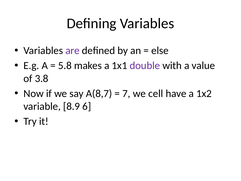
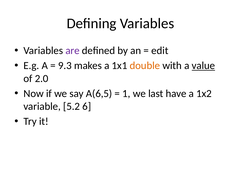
else: else -> edit (160, 51)
5.8: 5.8 -> 9.3 (65, 66)
double colour: purple -> orange (145, 66)
value underline: none -> present (203, 66)
3.8: 3.8 -> 2.0 (42, 78)
A(8,7: A(8,7 -> A(6,5 (99, 93)
7: 7 -> 1 (126, 93)
cell: cell -> last (156, 93)
8.9: 8.9 -> 5.2 (72, 106)
